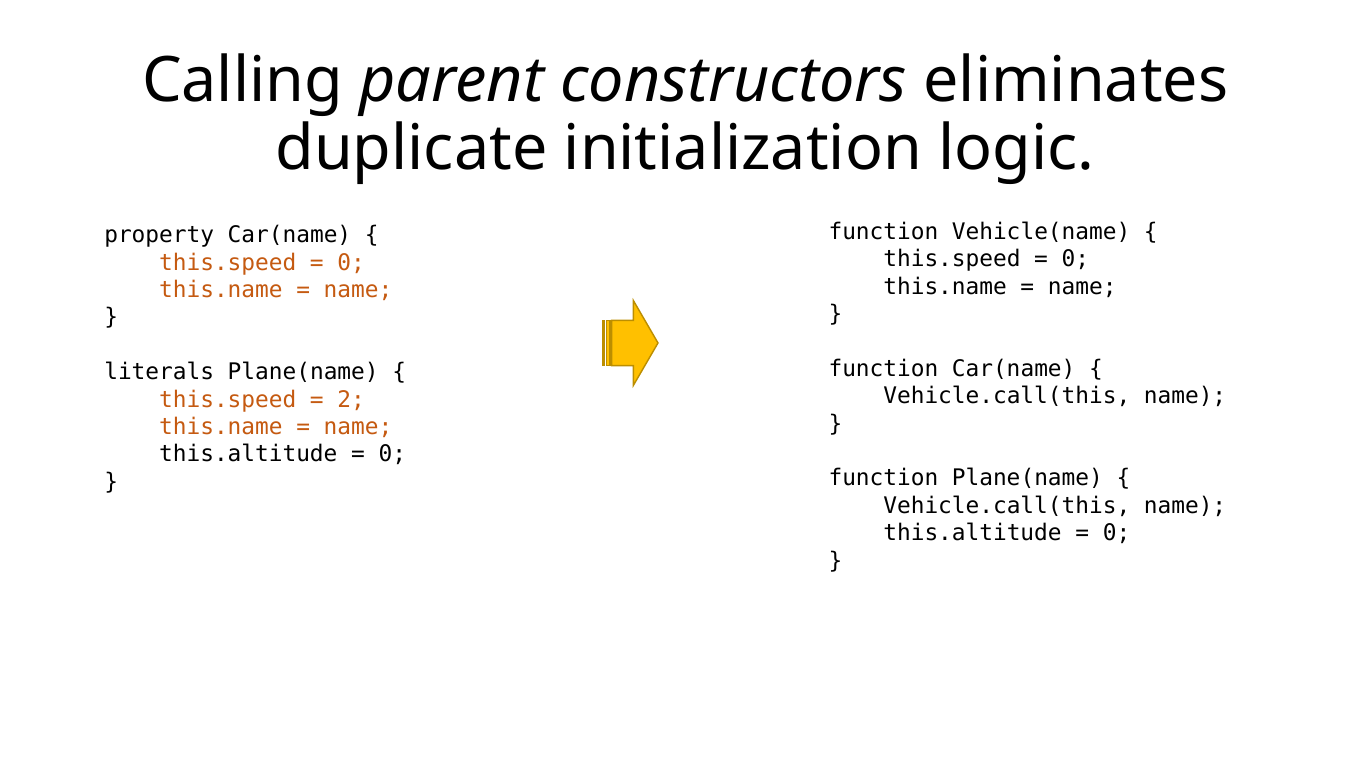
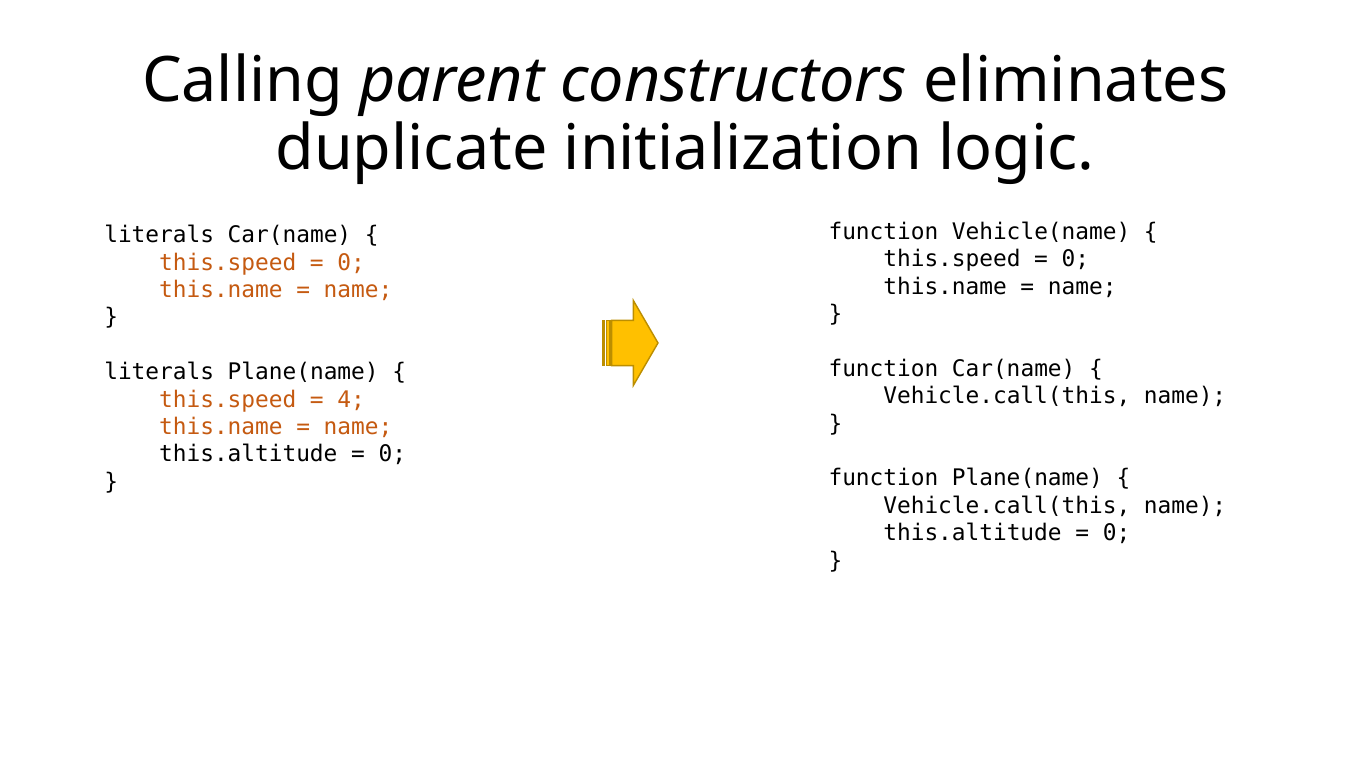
property: property -> literals (159, 235)
2: 2 -> 4 (351, 400)
